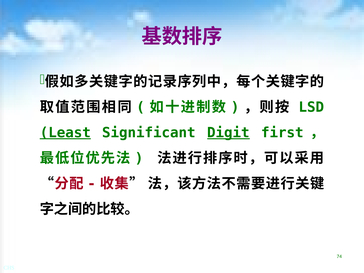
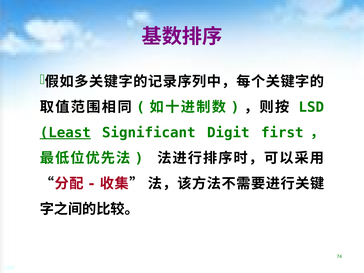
Digit underline: present -> none (228, 133)
